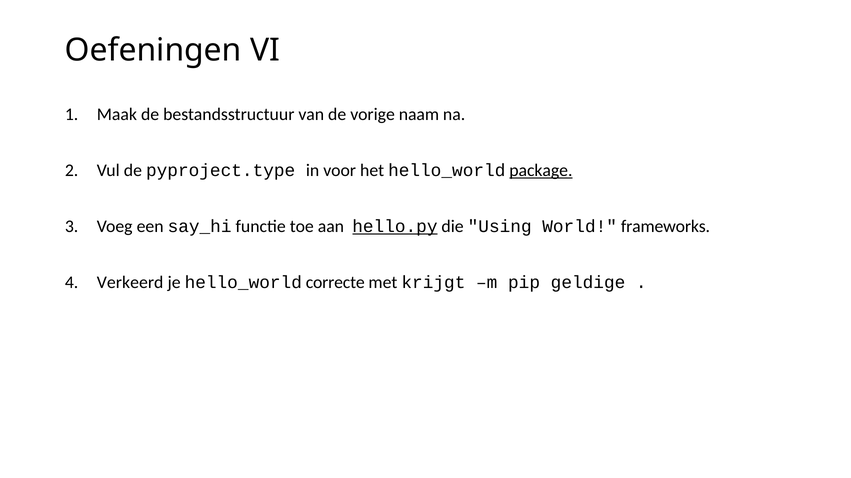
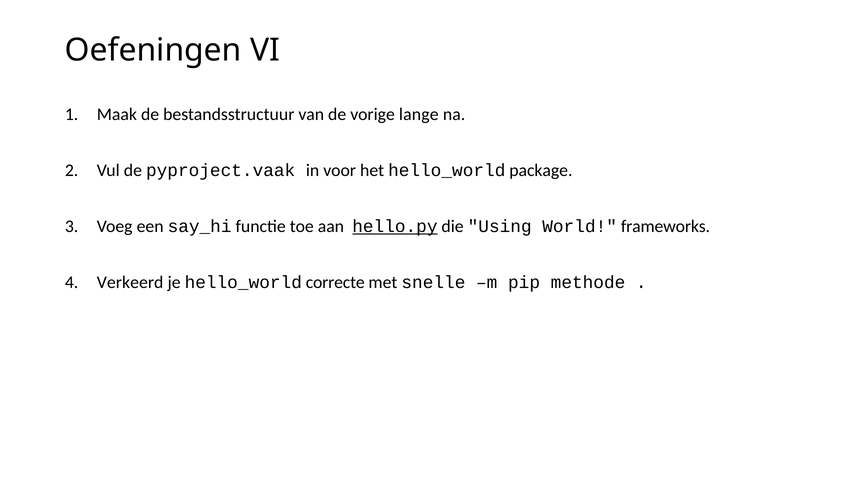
naam: naam -> lange (419, 114)
pyproject.type: pyproject.type -> pyproject.vaak (221, 170)
package underline: present -> none (541, 170)
krijgt: krijgt -> snelle (433, 283)
geldige: geldige -> methode (588, 283)
